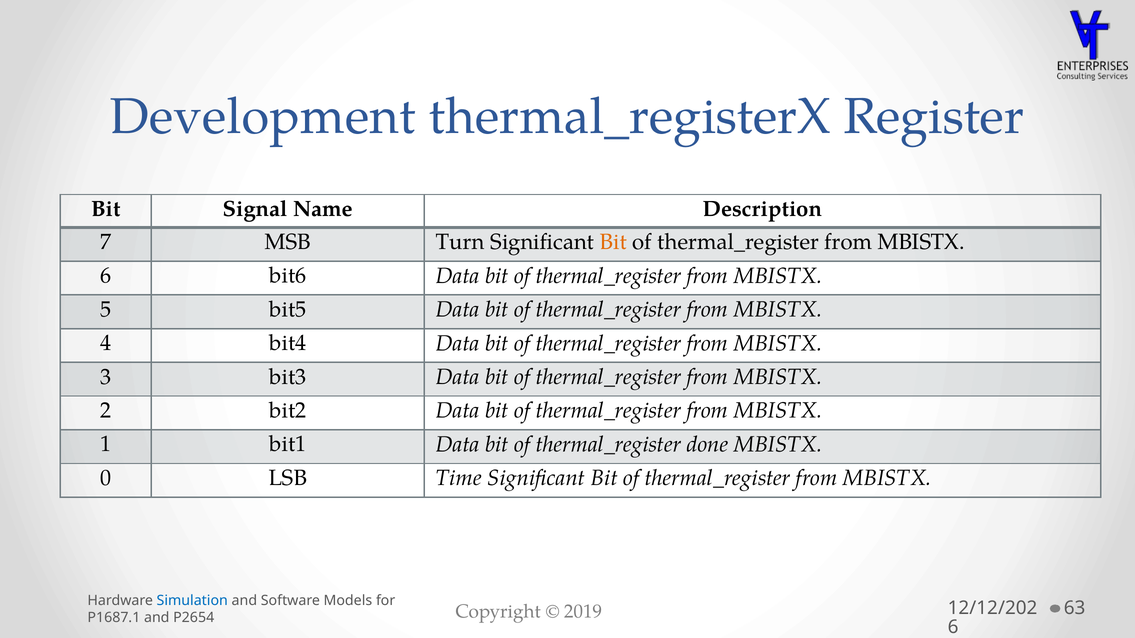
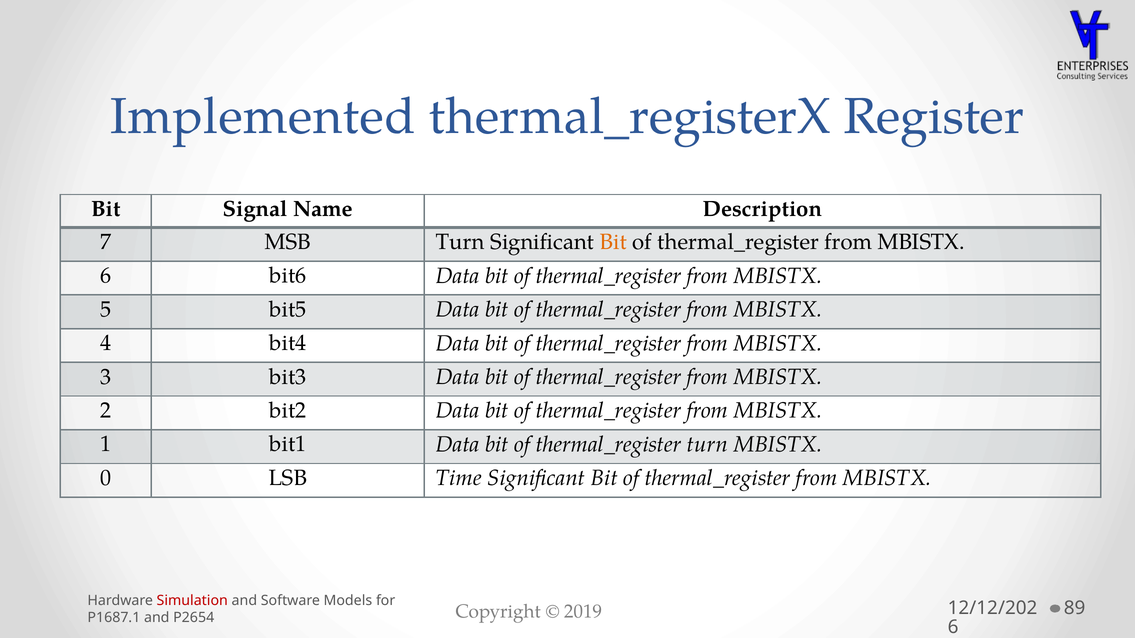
Development: Development -> Implemented (263, 117)
done: done -> turn (707, 445)
Simulation colour: blue -> red (192, 601)
63: 63 -> 89 (1075, 608)
